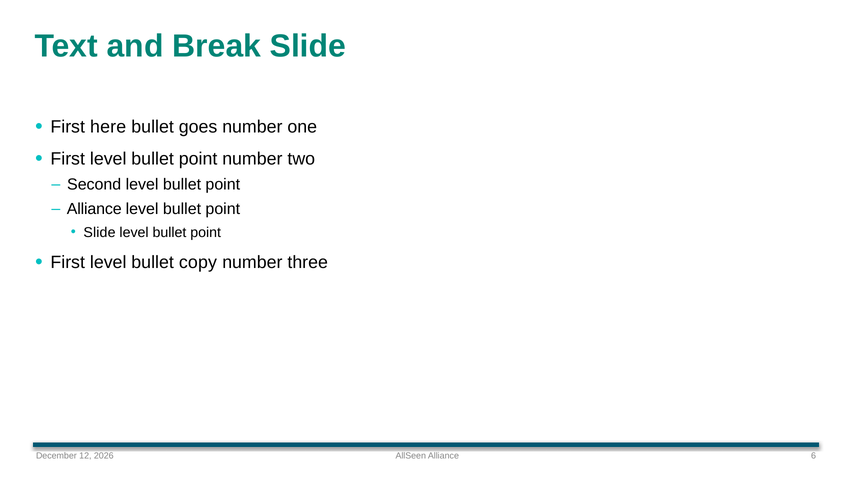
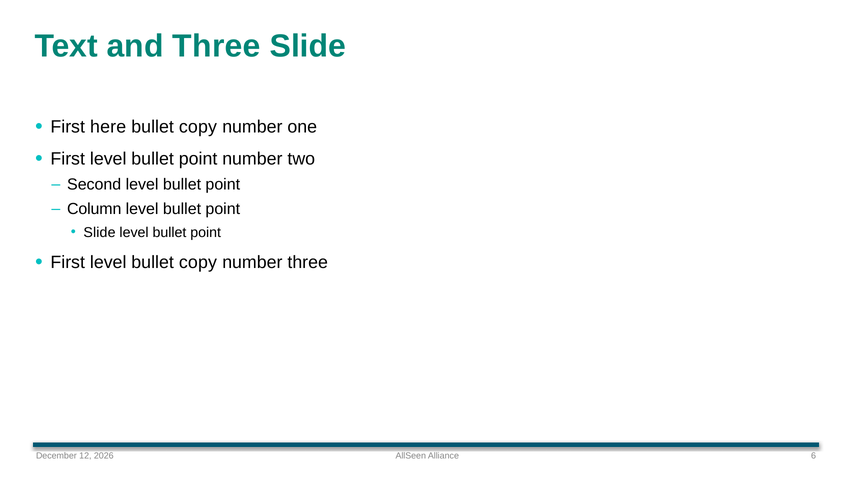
and Break: Break -> Three (217, 46)
goes: goes -> copy (198, 127)
Alliance: Alliance -> Column (94, 209)
